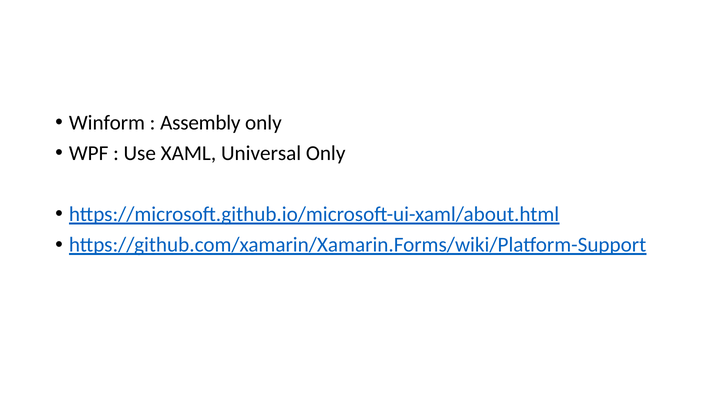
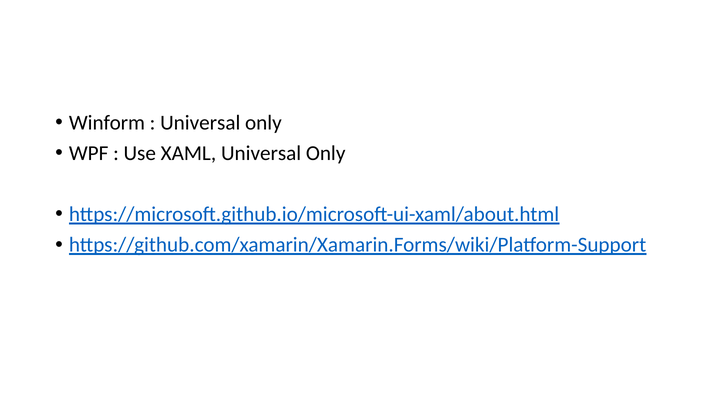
Assembly: Assembly -> Universal (200, 123)
